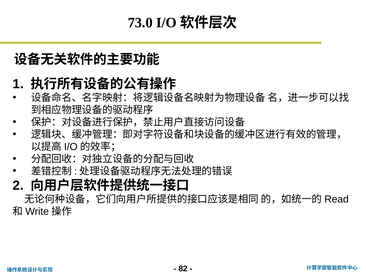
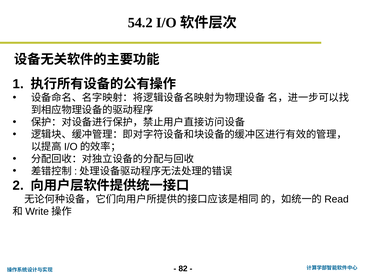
73.0: 73.0 -> 54.2 (140, 23)
